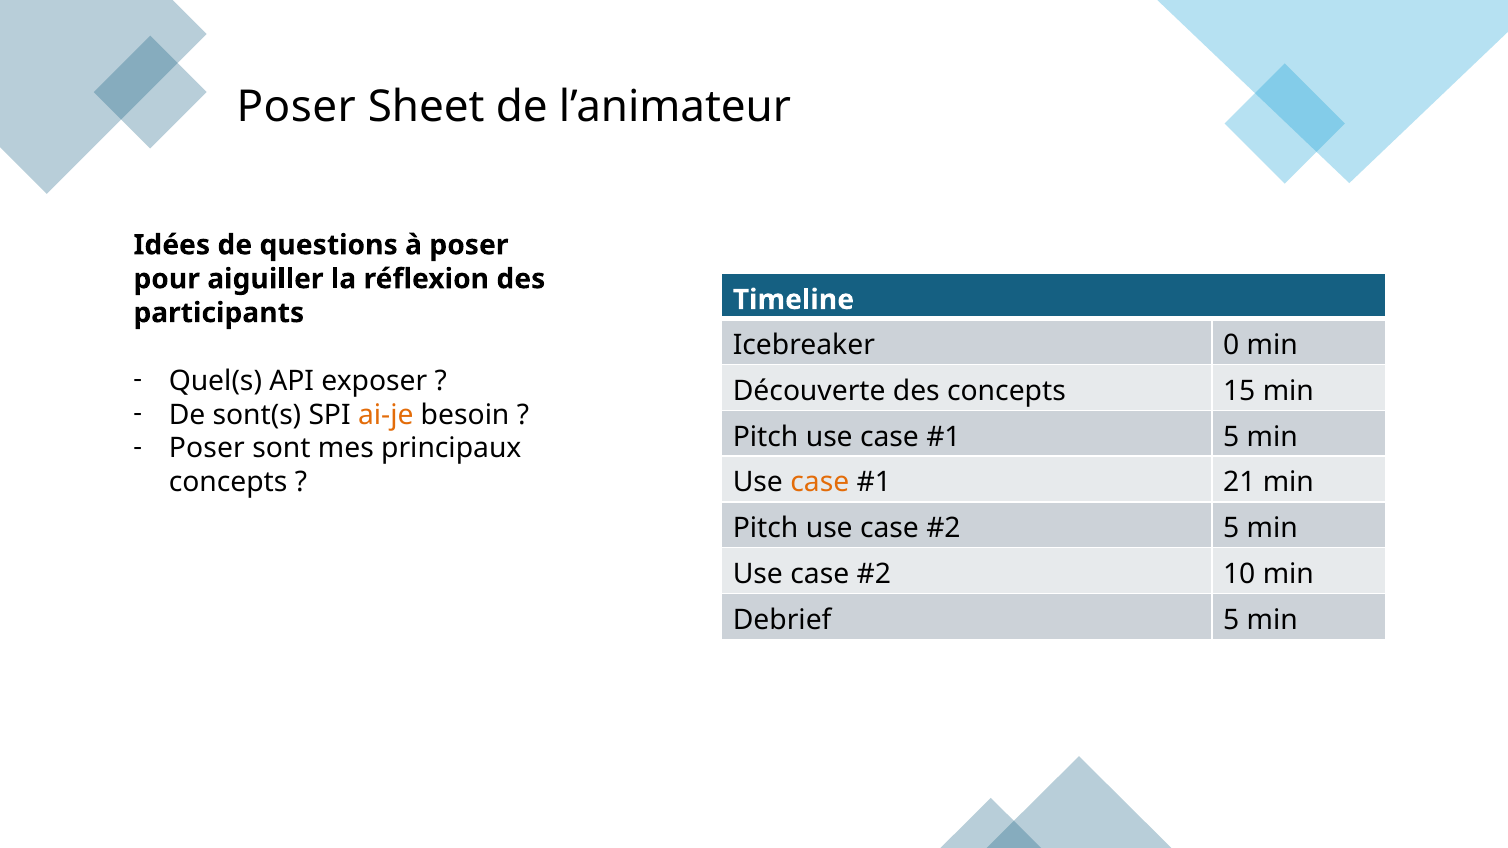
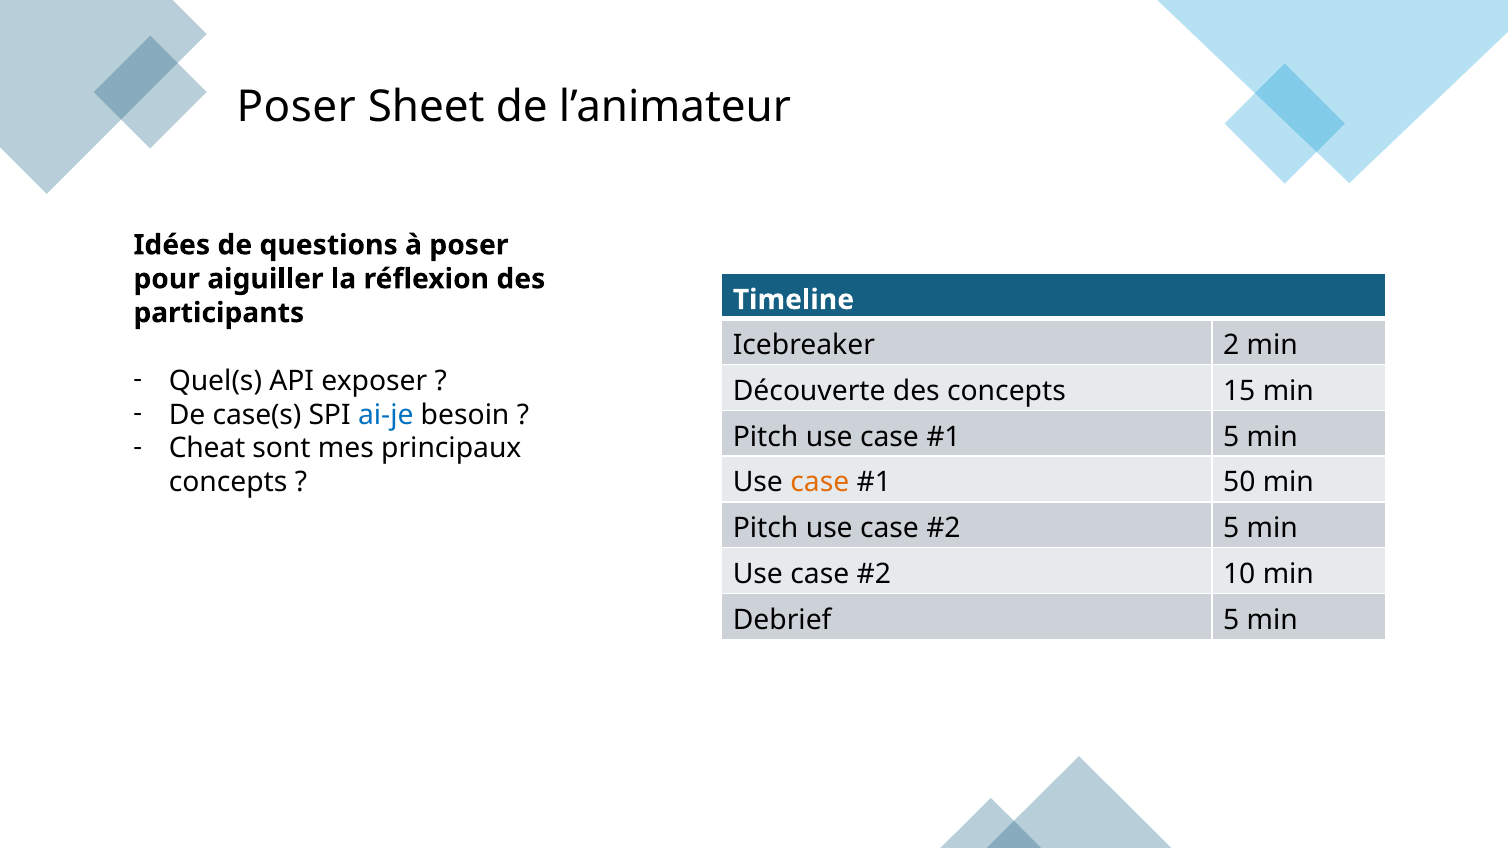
0: 0 -> 2 (1231, 345)
sont(s: sont(s -> case(s (257, 415)
ai-je colour: orange -> blue (386, 415)
Poser: Poser -> Cheat (207, 449)
21: 21 -> 50 (1239, 483)
